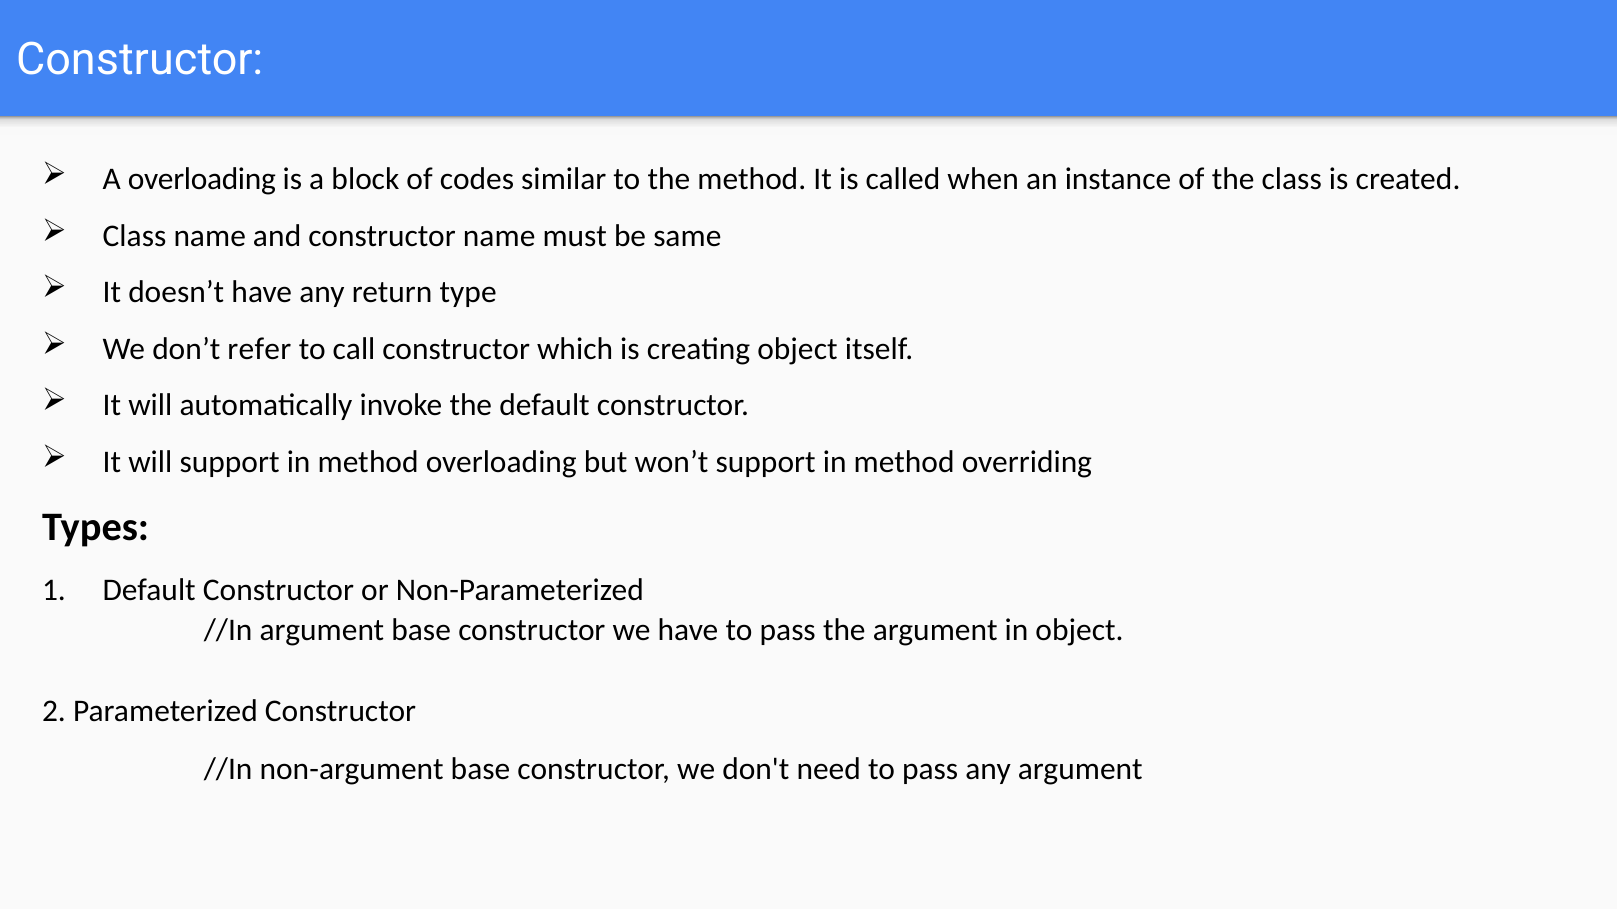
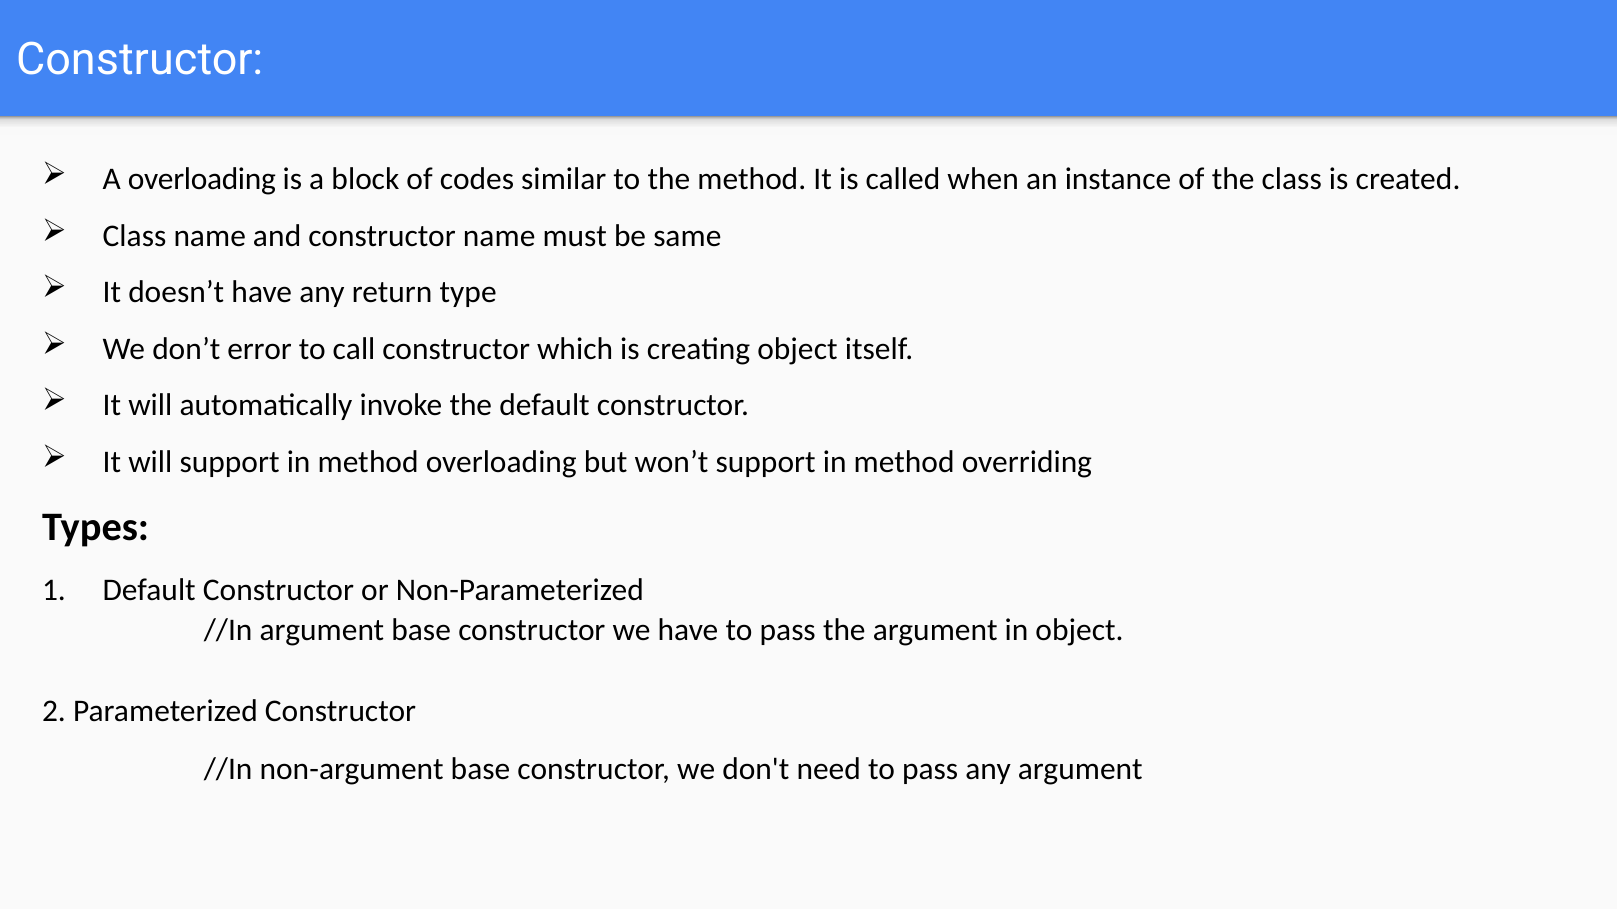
refer: refer -> error (260, 349)
